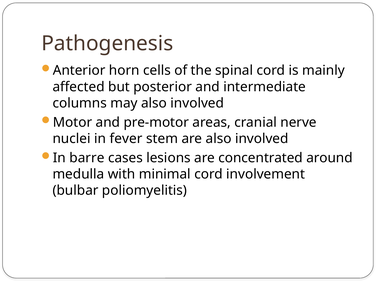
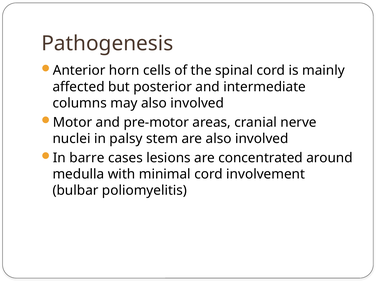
fever: fever -> palsy (126, 139)
